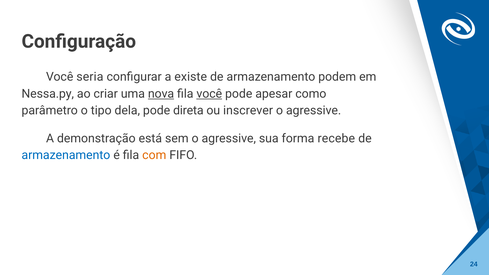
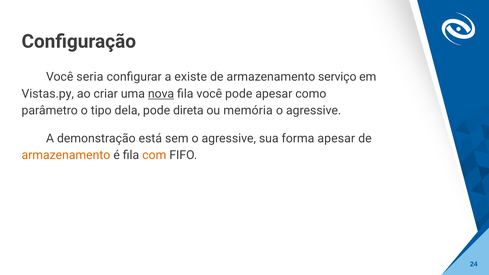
podem: podem -> serviço (337, 77)
Nessa.py: Nessa.py -> Vistas.py (48, 94)
você underline: present -> none (209, 94)
inscrever: inscrever -> memória (248, 111)
forma recebe: recebe -> apesar (336, 138)
armazenamento colour: blue -> orange (66, 155)
